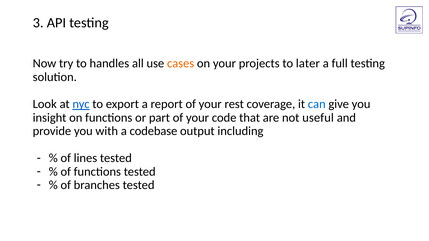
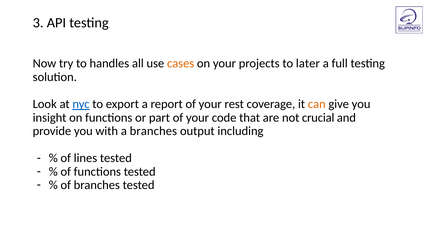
can colour: blue -> orange (317, 104)
useful: useful -> crucial (318, 118)
a codebase: codebase -> branches (153, 131)
